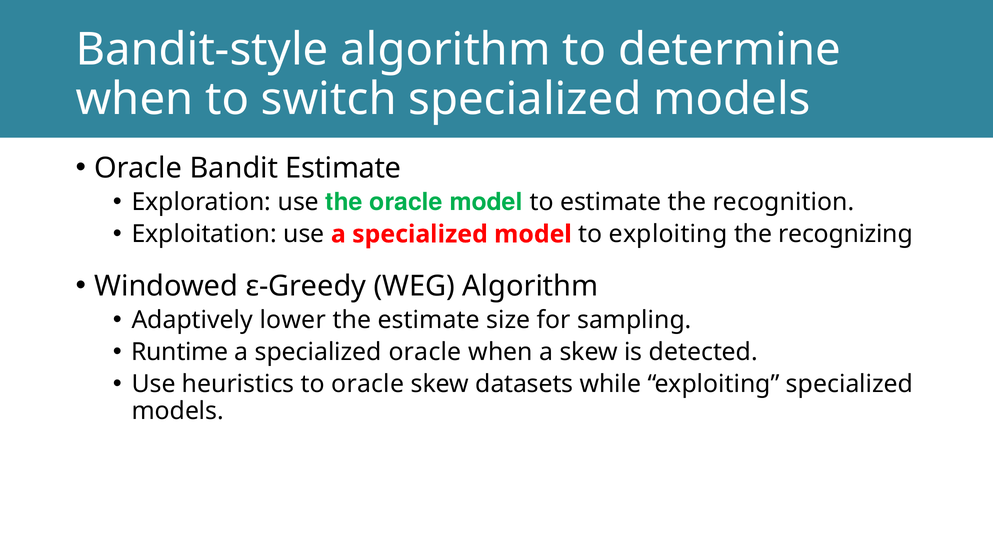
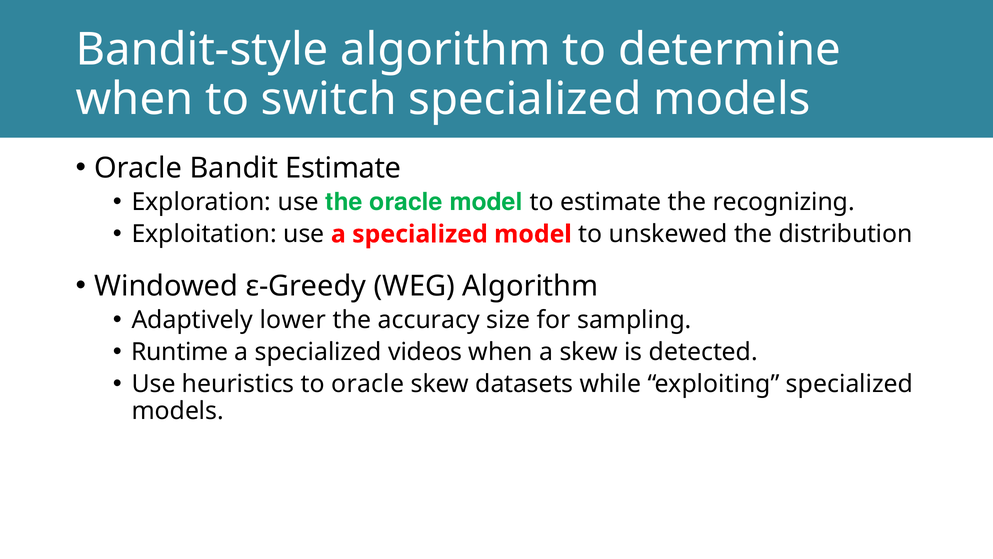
recognition: recognition -> recognizing (784, 202)
to exploiting: exploiting -> unskewed (668, 234)
recognizing: recognizing -> distribution (846, 234)
the estimate: estimate -> accuracy (429, 320)
specialized oracle: oracle -> videos (425, 352)
